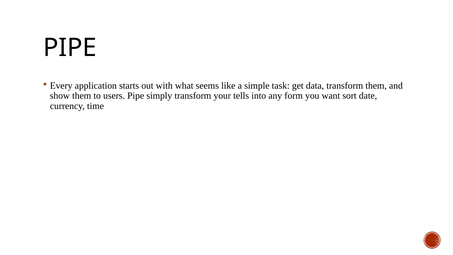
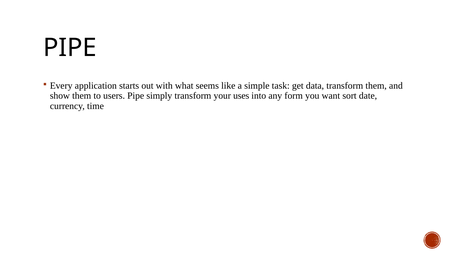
tells: tells -> uses (241, 96)
